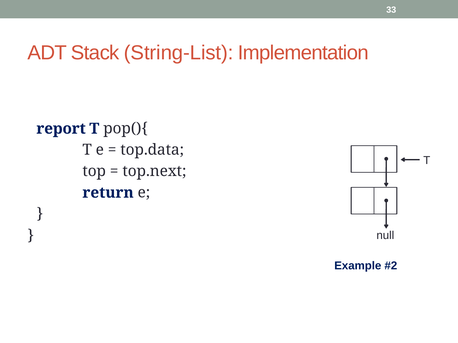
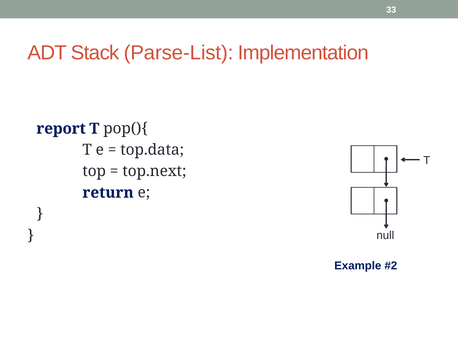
String-List: String-List -> Parse-List (179, 53)
